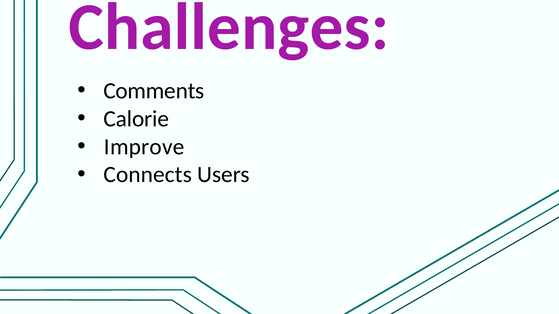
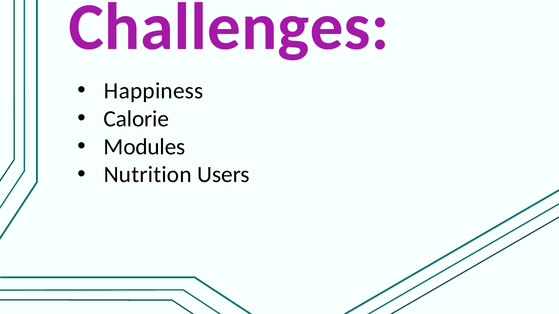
Comments: Comments -> Happiness (154, 91)
Improve: Improve -> Modules (144, 147)
Connects: Connects -> Nutrition (148, 175)
